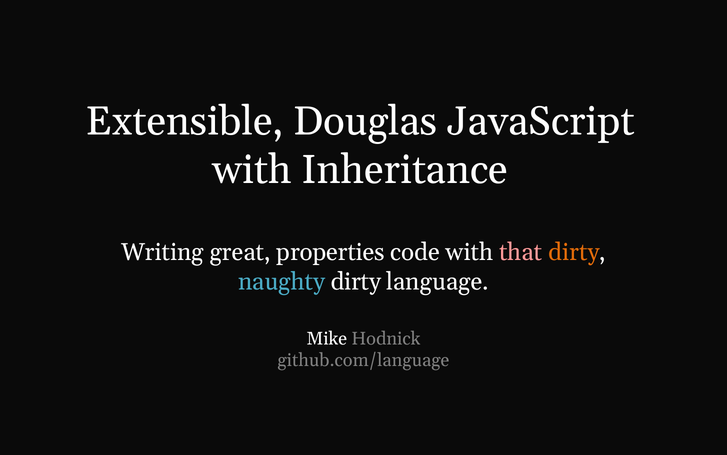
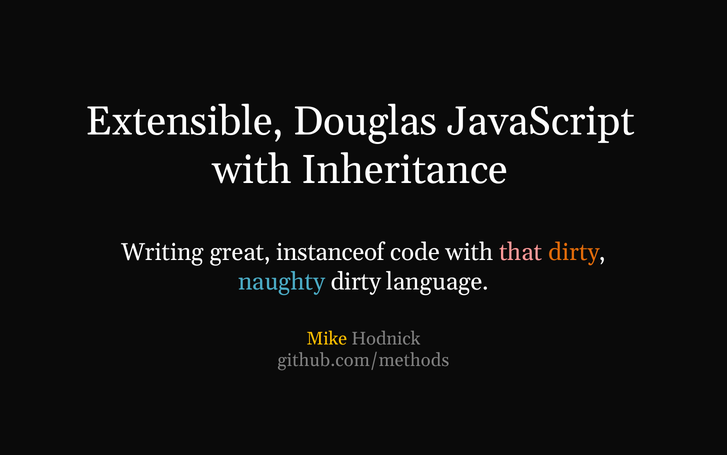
properties: properties -> instanceof (331, 252)
Mike colour: white -> yellow (327, 338)
github.com/language: github.com/language -> github.com/methods (363, 360)
